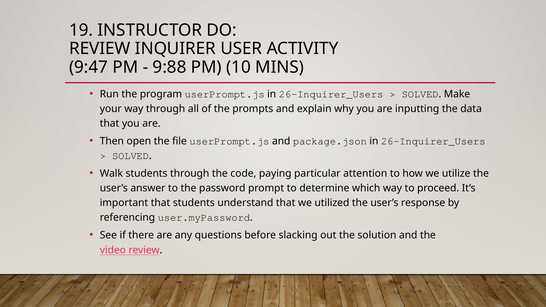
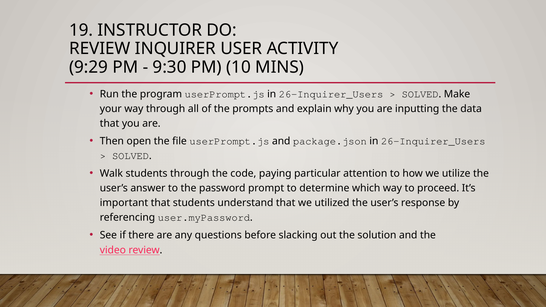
9:47: 9:47 -> 9:29 (89, 67)
9:88: 9:88 -> 9:30 (170, 67)
